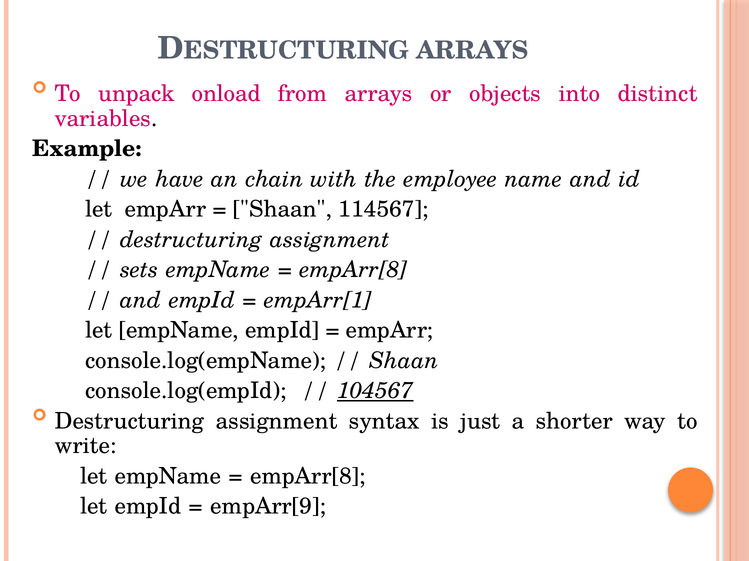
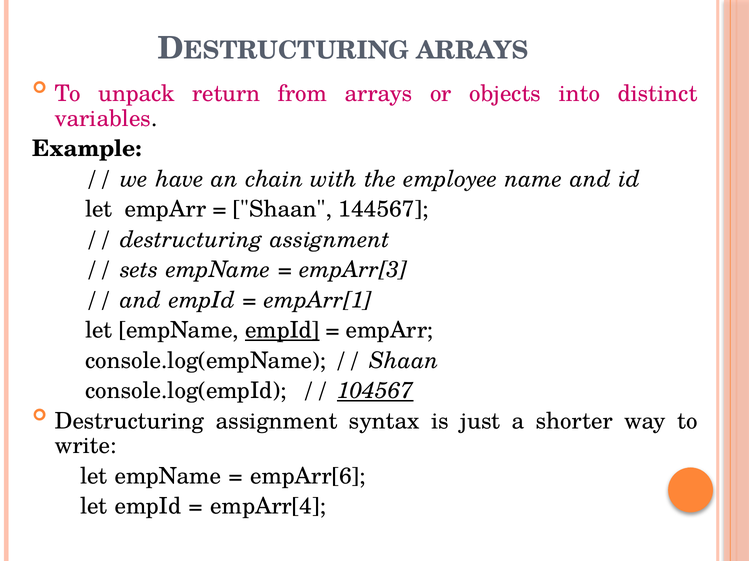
onload: onload -> return (226, 94)
114567: 114567 -> 144567 (384, 210)
empArr[8: empArr[8 -> empArr[3 (353, 270)
empId underline: none -> present (282, 331)
empArr[8: empArr[8 -> empArr[6 (308, 477)
empArr[9: empArr[9 -> empArr[4 (268, 507)
